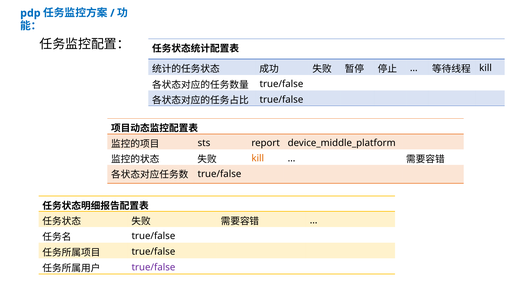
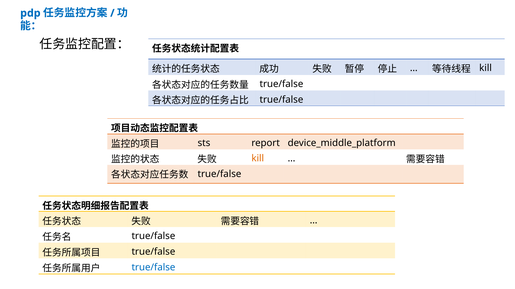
true/false colour: purple -> blue (153, 268)
